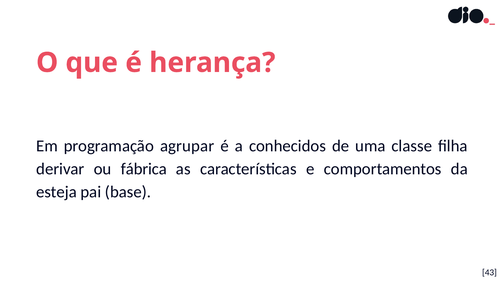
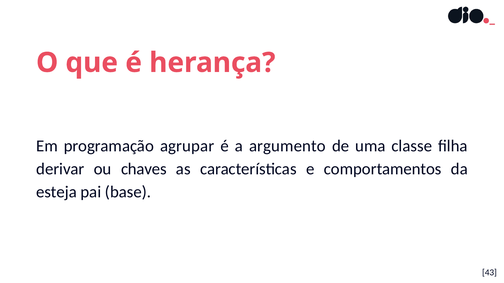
conhecidos: conhecidos -> argumento (287, 146)
fábrica: fábrica -> chaves (144, 169)
